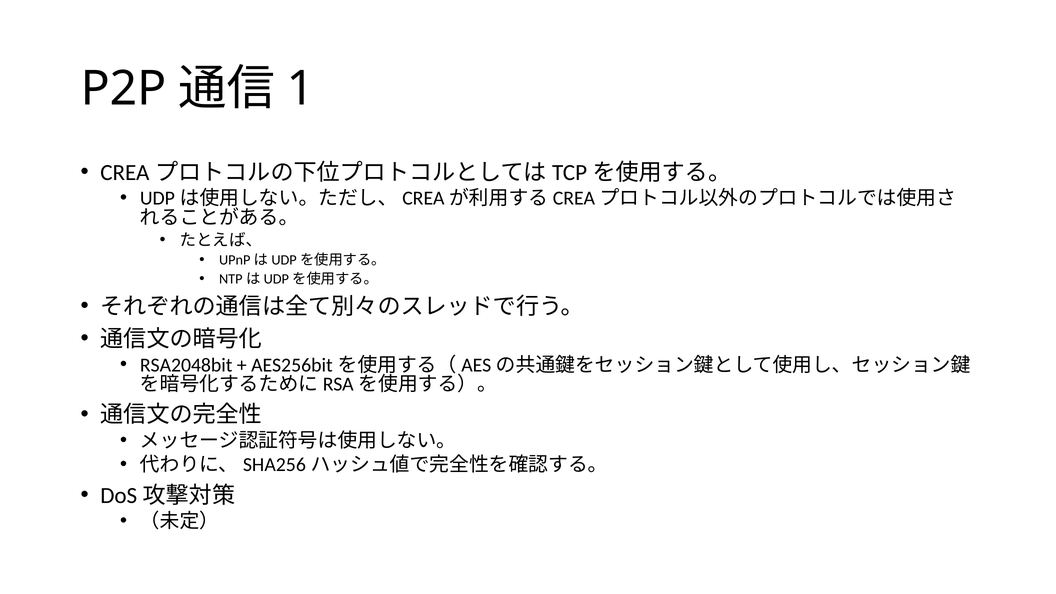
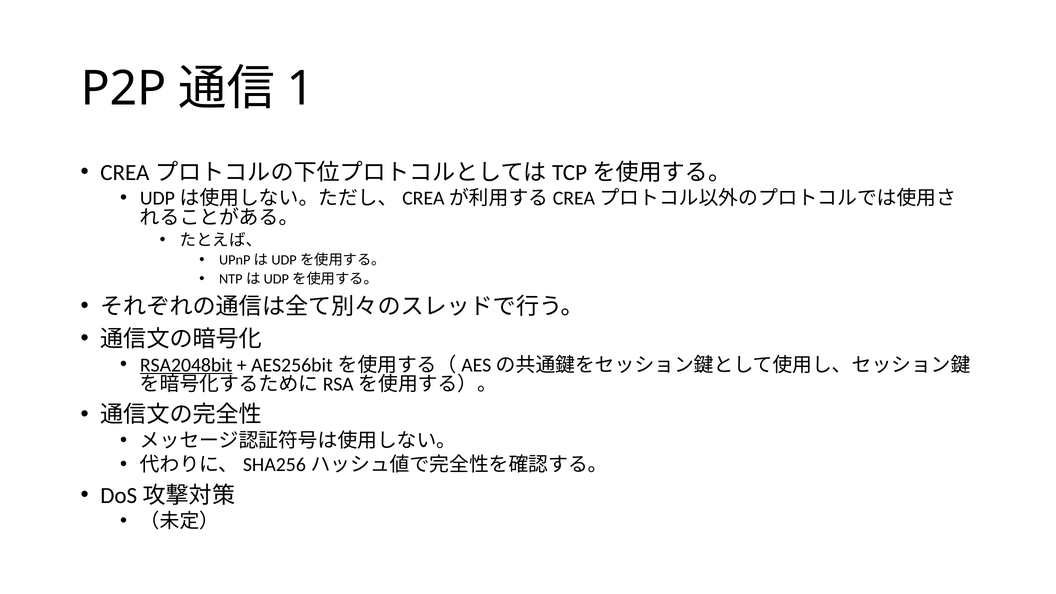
RSA2048bit underline: none -> present (186, 365)
